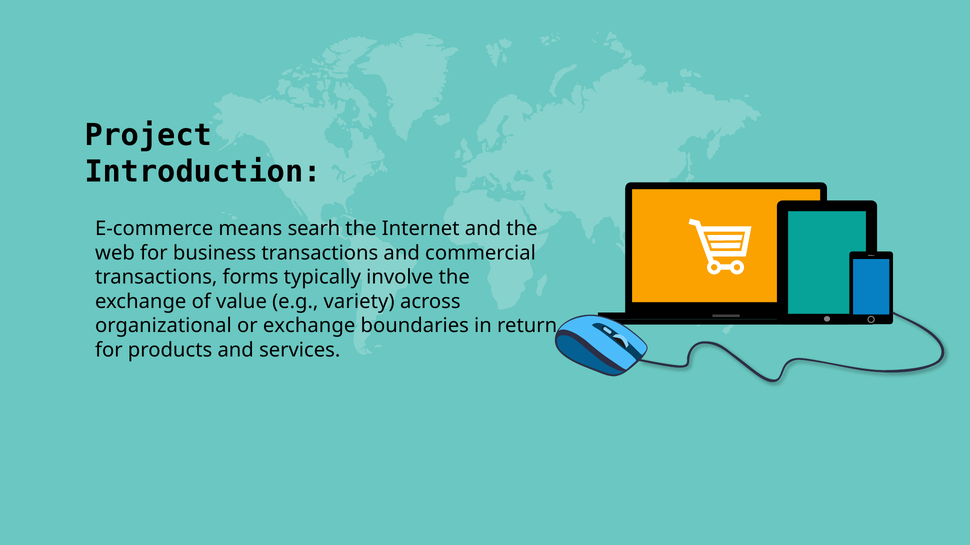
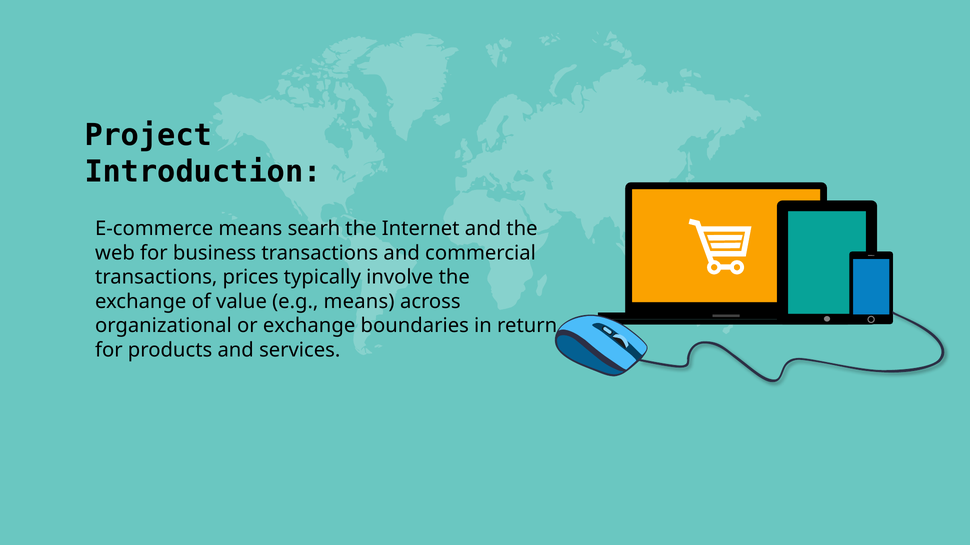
forms: forms -> prices (251, 278)
e.g variety: variety -> means (359, 302)
